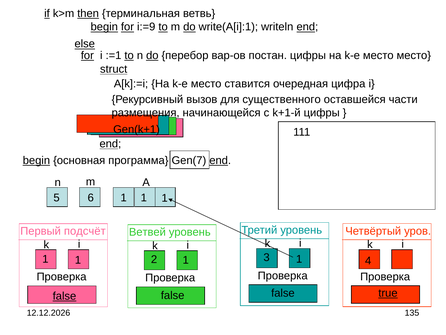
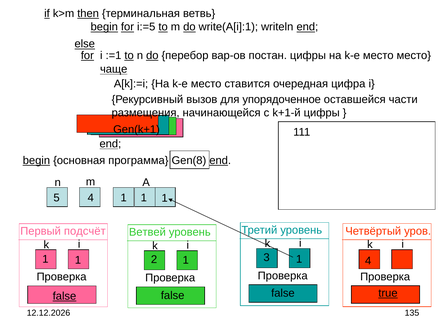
i:=9: i:=9 -> i:=5 (146, 27)
struct: struct -> чаще (114, 69)
существенного: существенного -> упорядоченное (282, 99)
Gen(7: Gen(7 -> Gen(8 (189, 160)
5 6: 6 -> 4 (91, 198)
